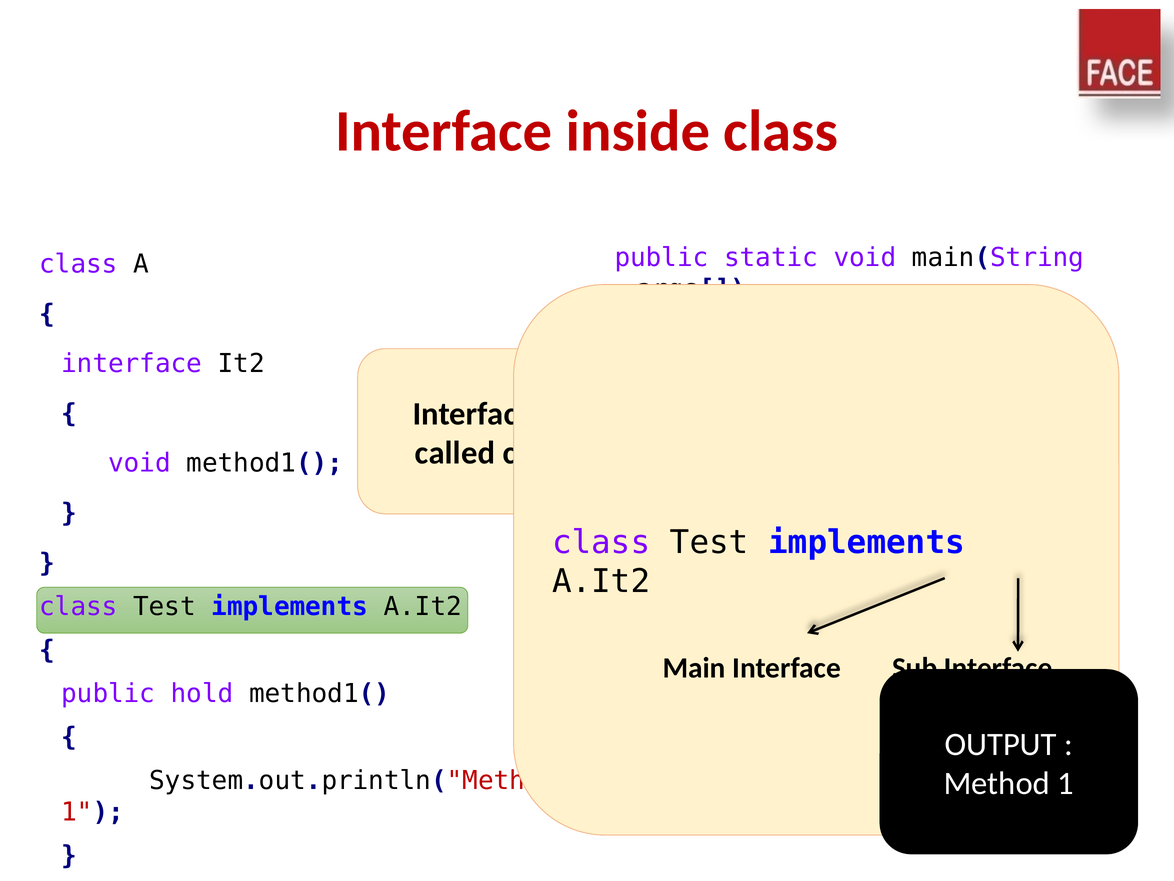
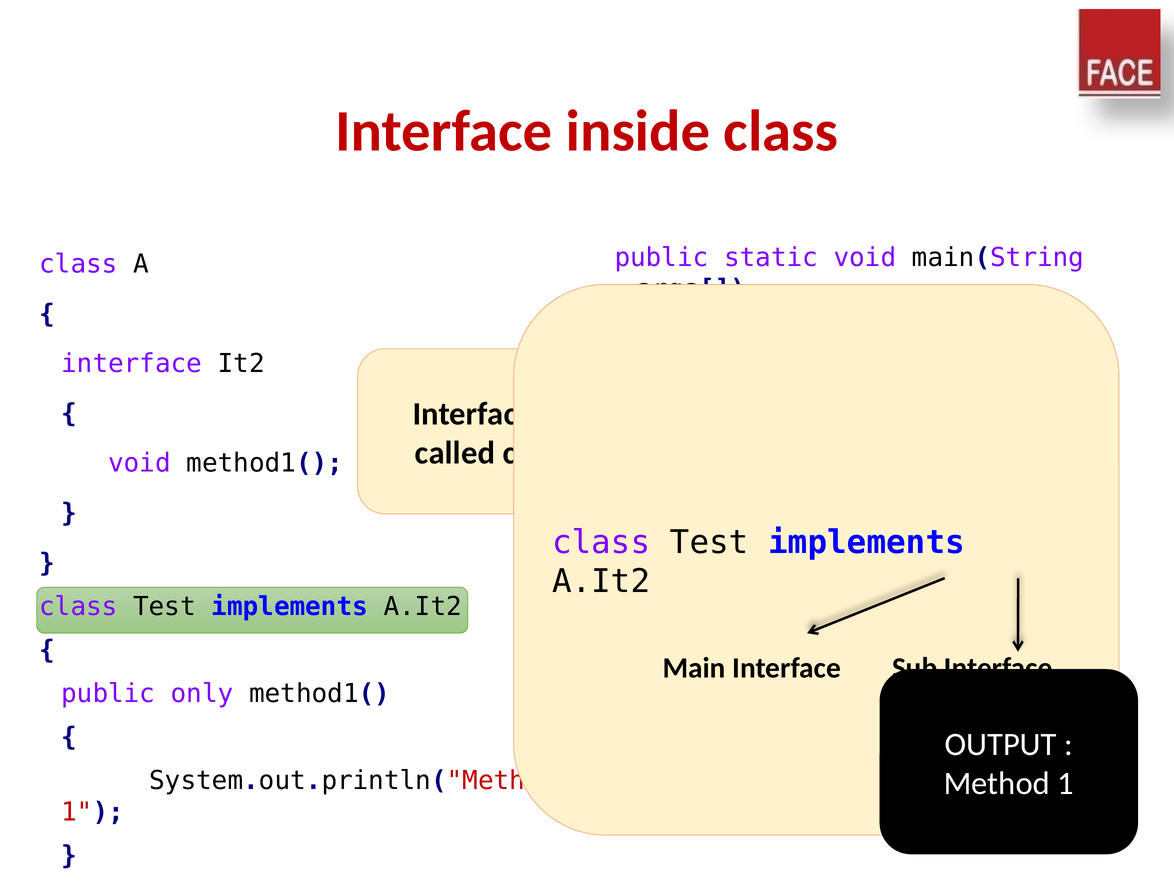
hold: hold -> only (202, 693)
